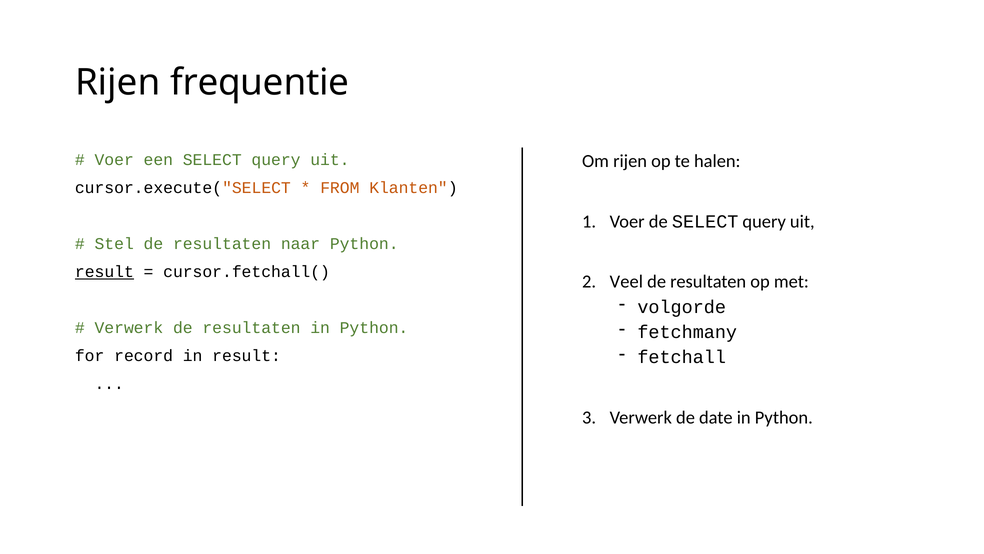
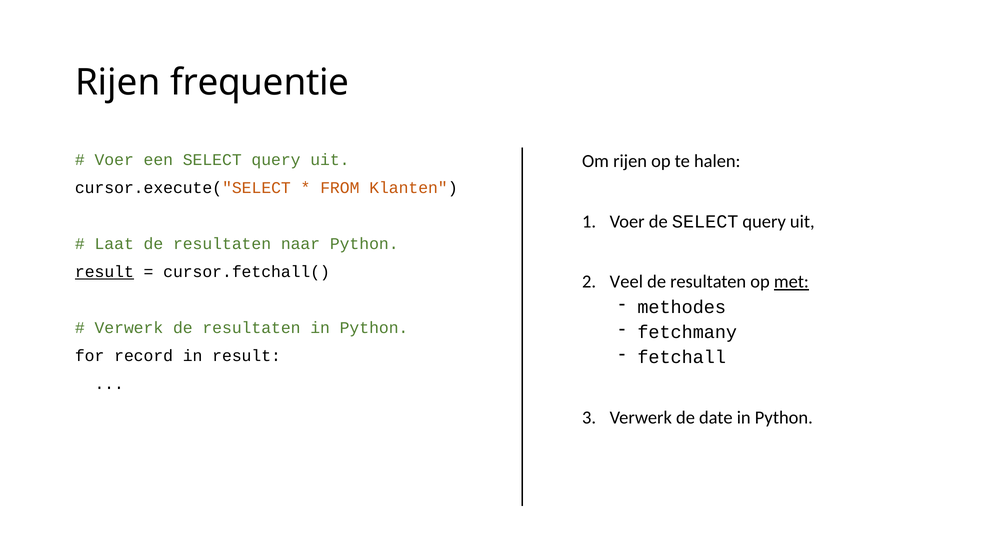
Stel: Stel -> Laat (114, 244)
met underline: none -> present (791, 282)
volgorde: volgorde -> methodes (682, 307)
